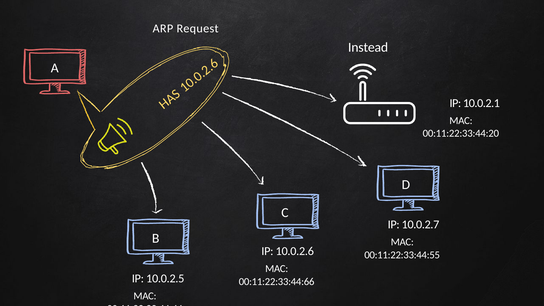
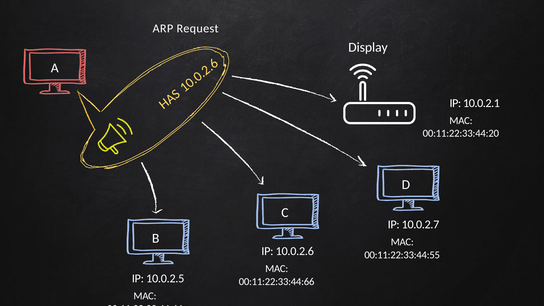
Instead: Instead -> Display (368, 47)
